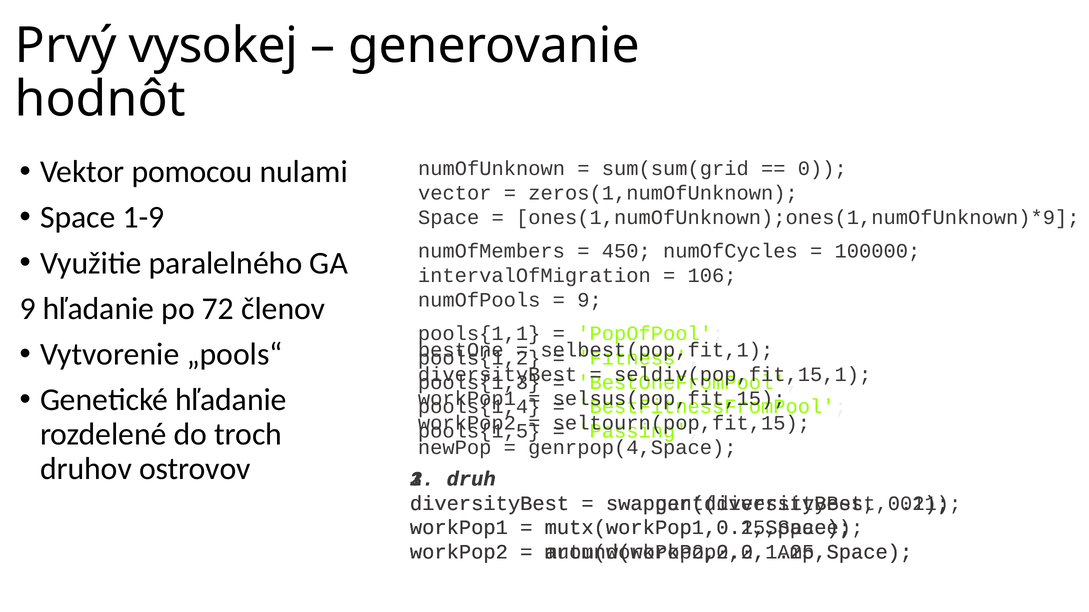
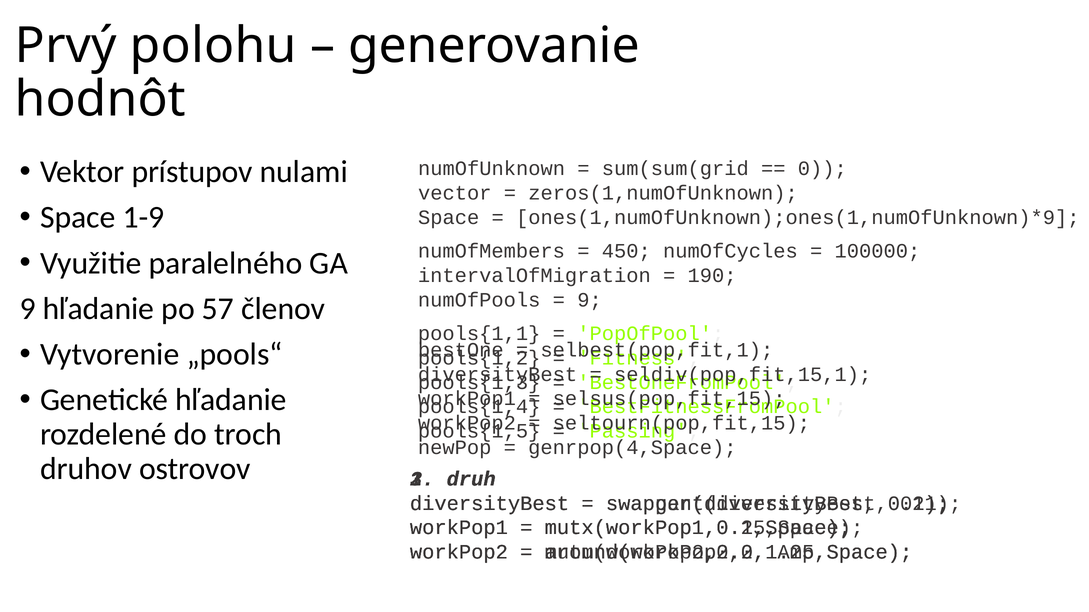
vysokej: vysokej -> polohu (213, 46)
pomocou: pomocou -> prístupov (192, 172)
106: 106 -> 190 (712, 276)
72: 72 -> 57 (218, 309)
